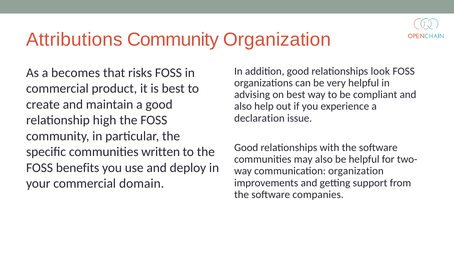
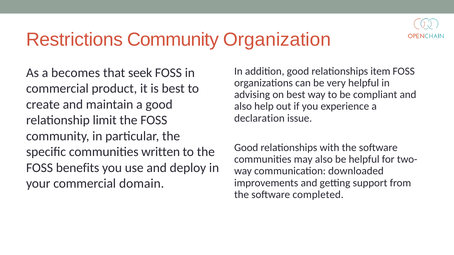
Attributions: Attributions -> Restrictions (75, 40)
look: look -> item (380, 71)
risks: risks -> seek (140, 73)
high: high -> limit (105, 120)
communication organization: organization -> downloaded (356, 171)
companies: companies -> completed (318, 195)
